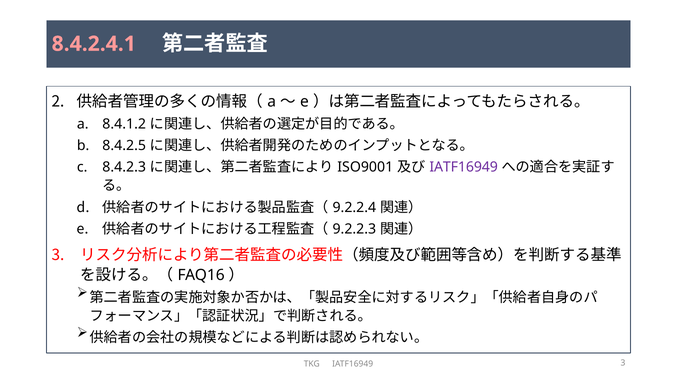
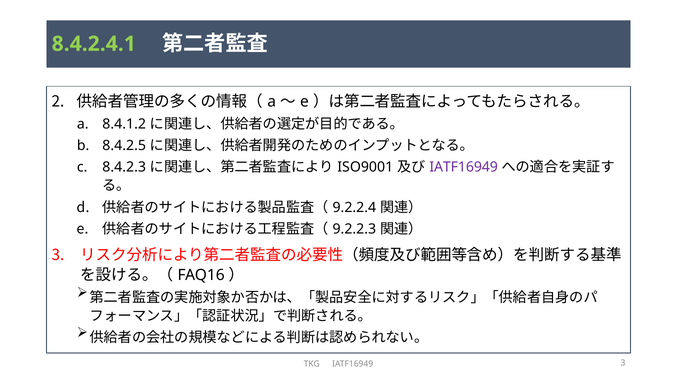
8.4.2.4.1 colour: pink -> light green (94, 44)
